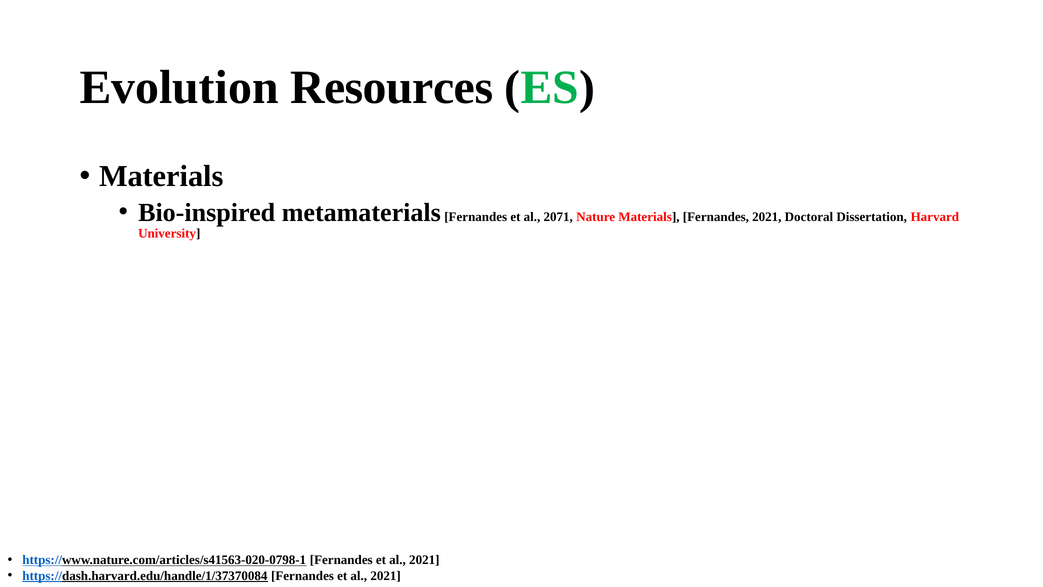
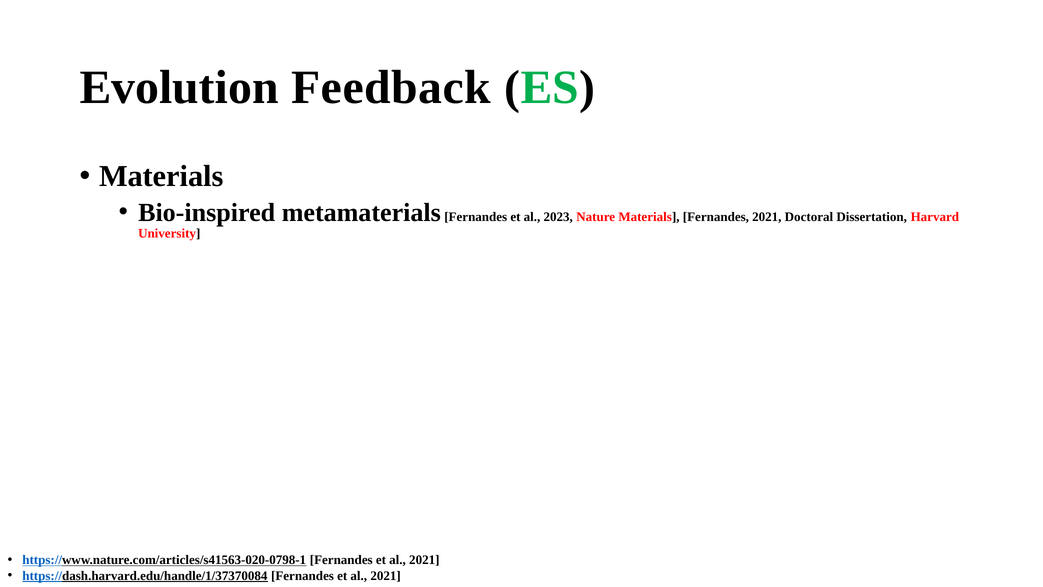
Resources: Resources -> Feedback (391, 88)
2071: 2071 -> 2023 (558, 217)
